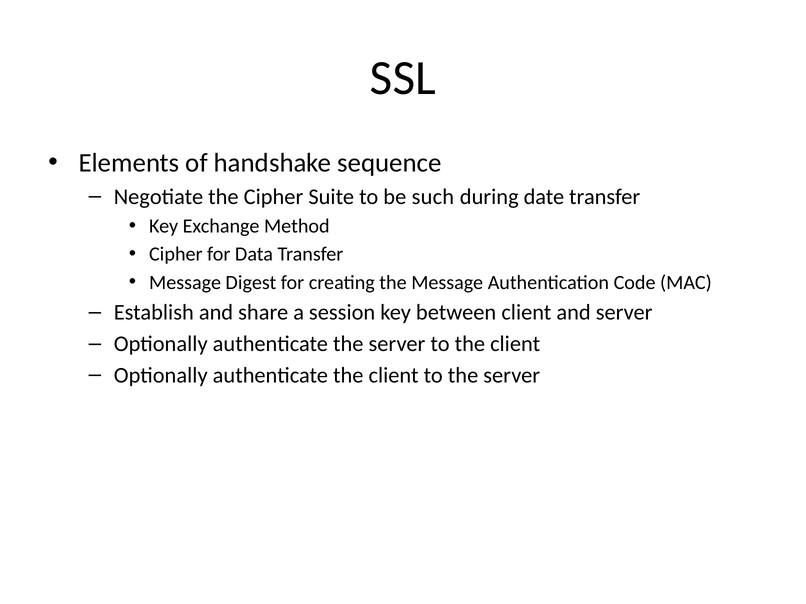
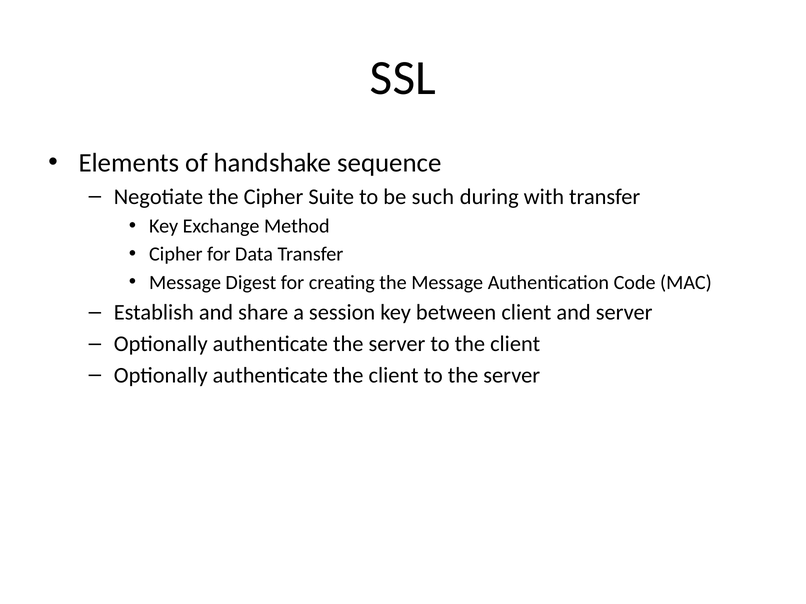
date: date -> with (544, 197)
